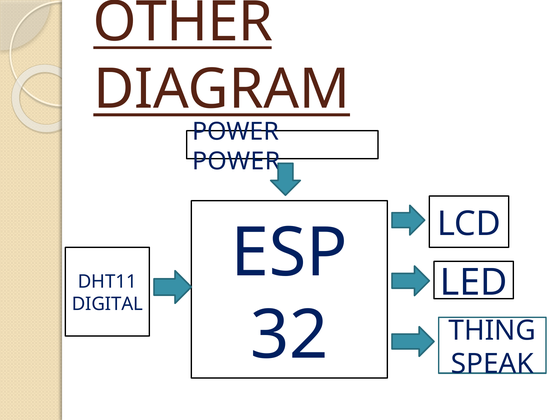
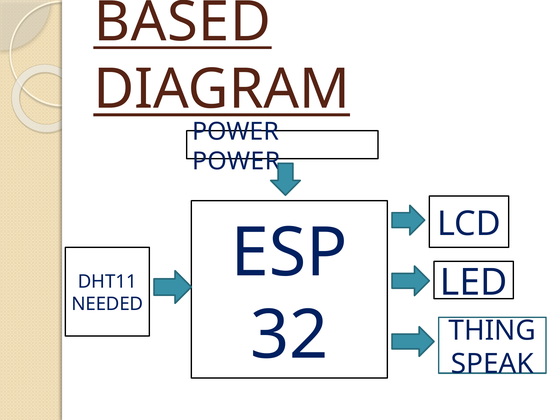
OTHER: OTHER -> BASED (182, 22)
DIGITAL: DIGITAL -> NEEDED (107, 304)
